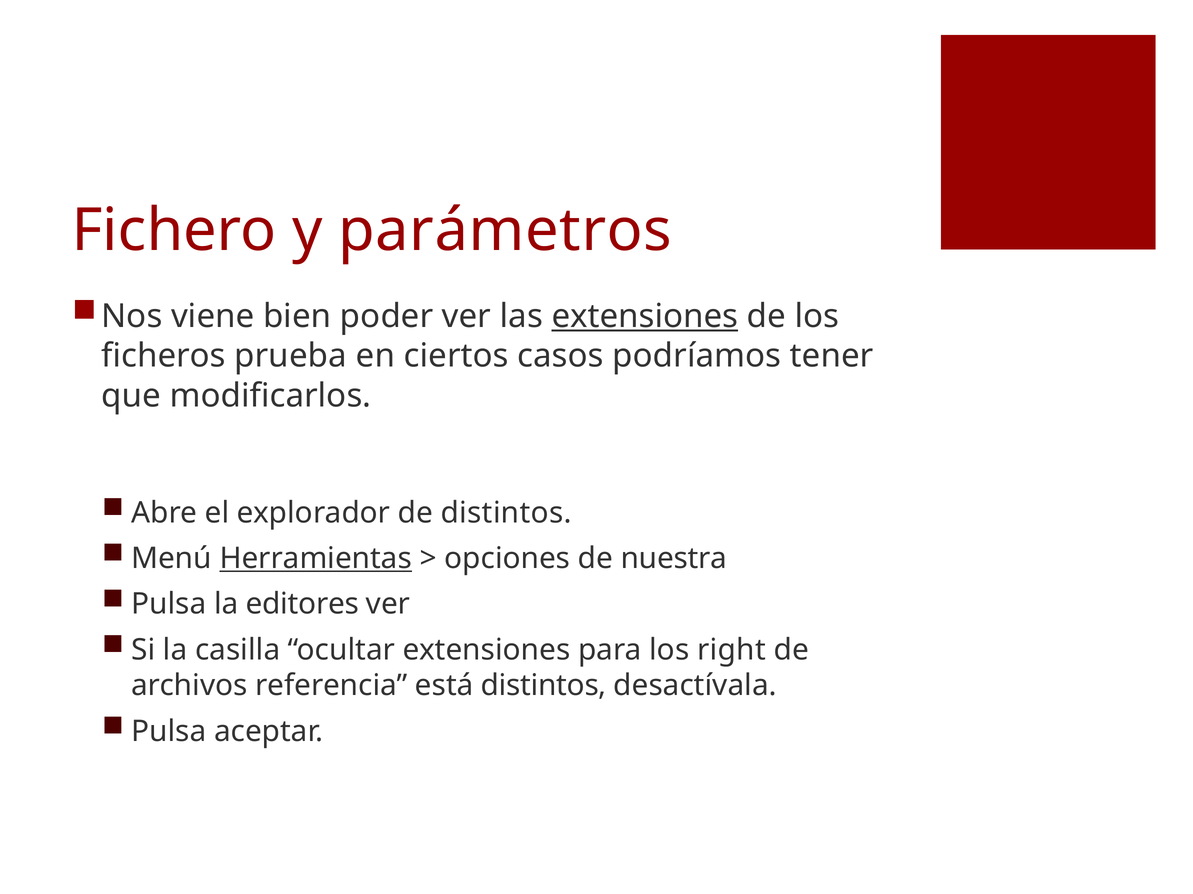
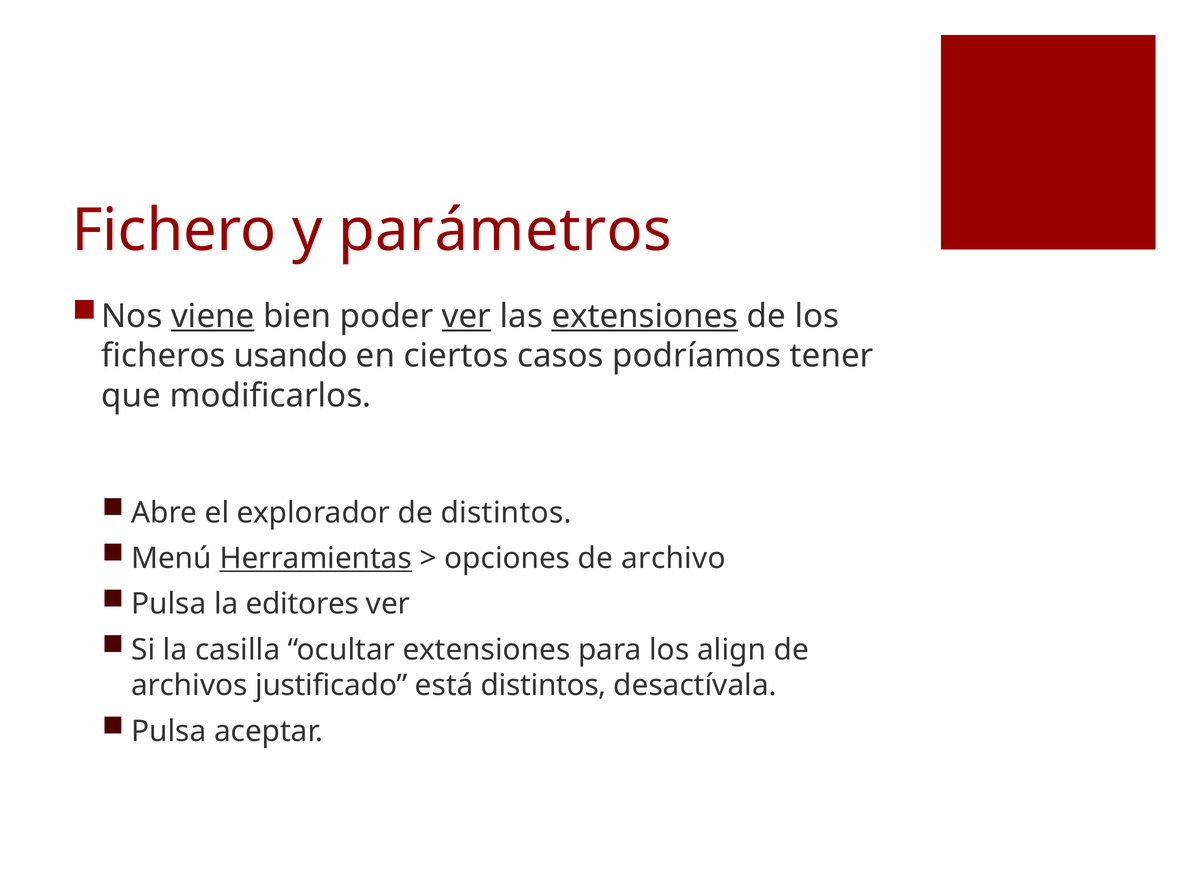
viene underline: none -> present (213, 316)
ver underline: none -> present (467, 316)
prueba: prueba -> usando (291, 356)
nuestra: nuestra -> archivo (674, 559)
right: right -> align (732, 650)
referencia: referencia -> justificado (331, 686)
